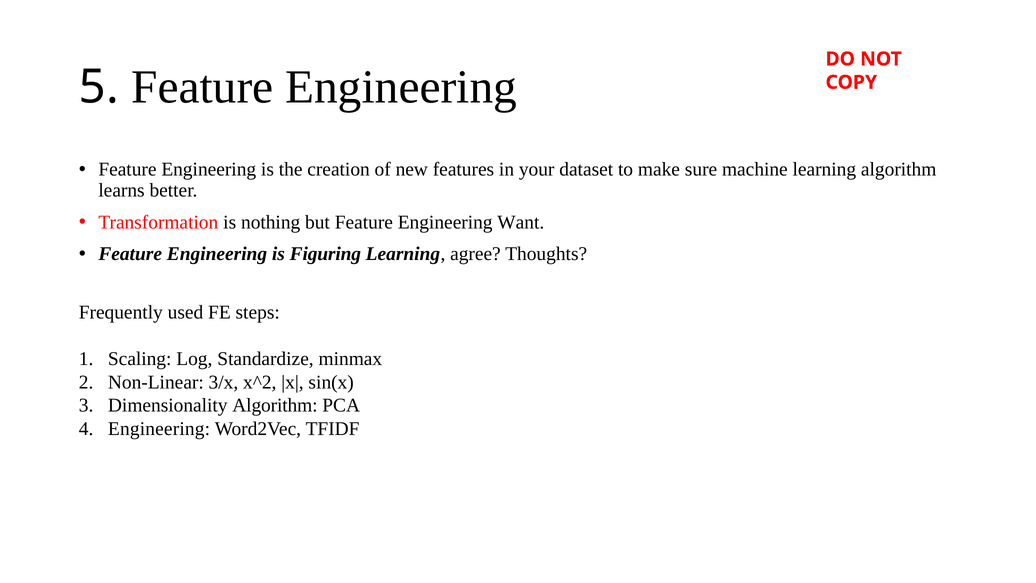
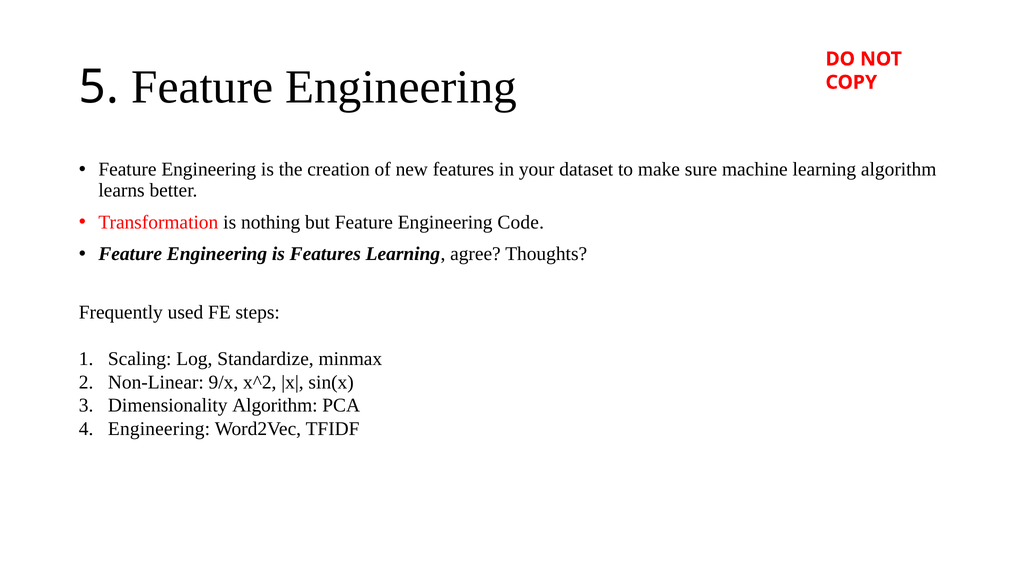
Want: Want -> Code (521, 222)
is Figuring: Figuring -> Features (325, 254)
3/x: 3/x -> 9/x (223, 382)
